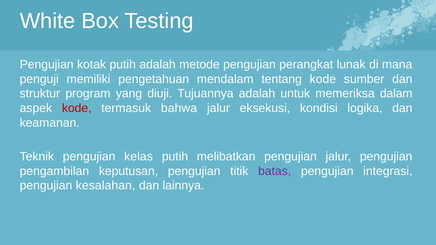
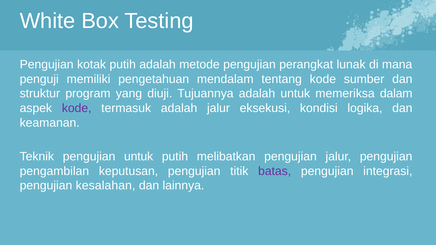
kode colour: red -> purple (77, 108)
termasuk bahwa: bahwa -> adalah (179, 108)
pengujian kelas: kelas -> untuk (139, 157)
